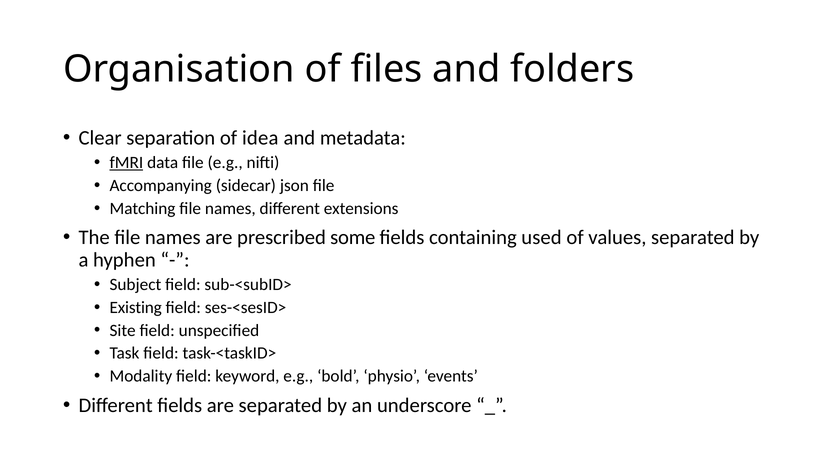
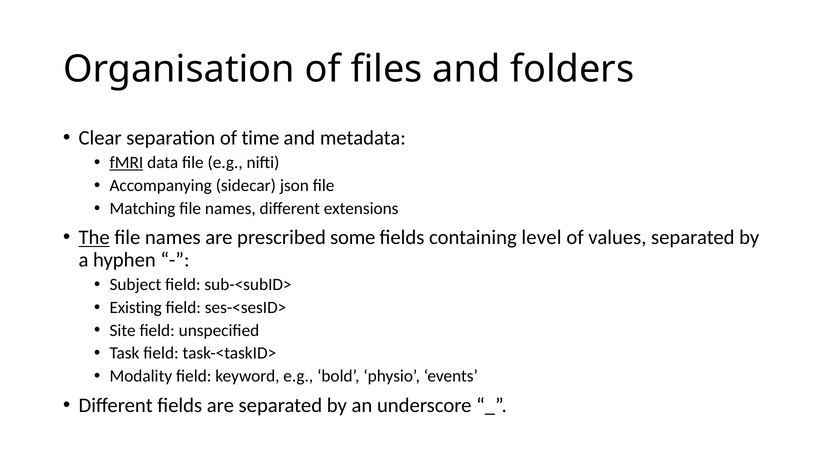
idea: idea -> time (260, 138)
The underline: none -> present (94, 238)
used: used -> level (541, 238)
